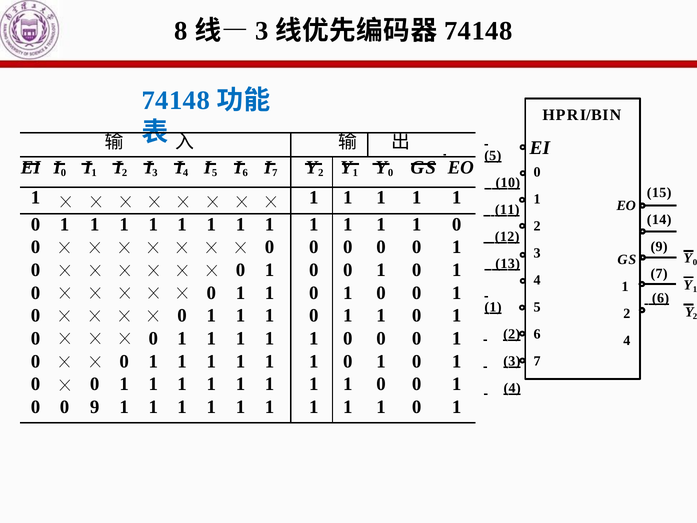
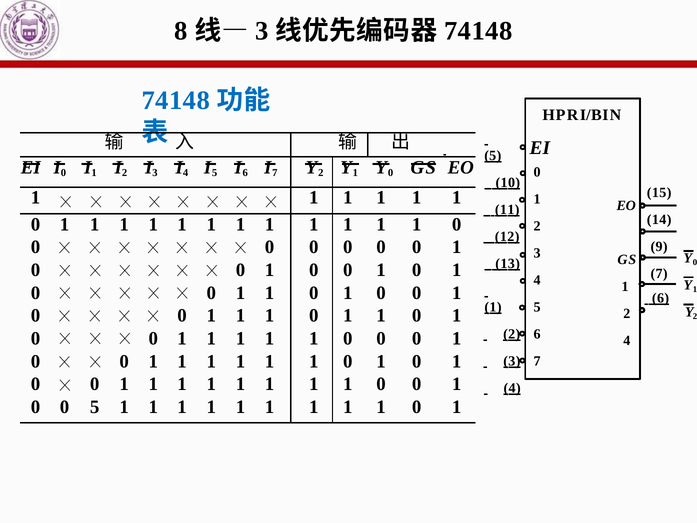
0 9: 9 -> 5 (95, 407)
